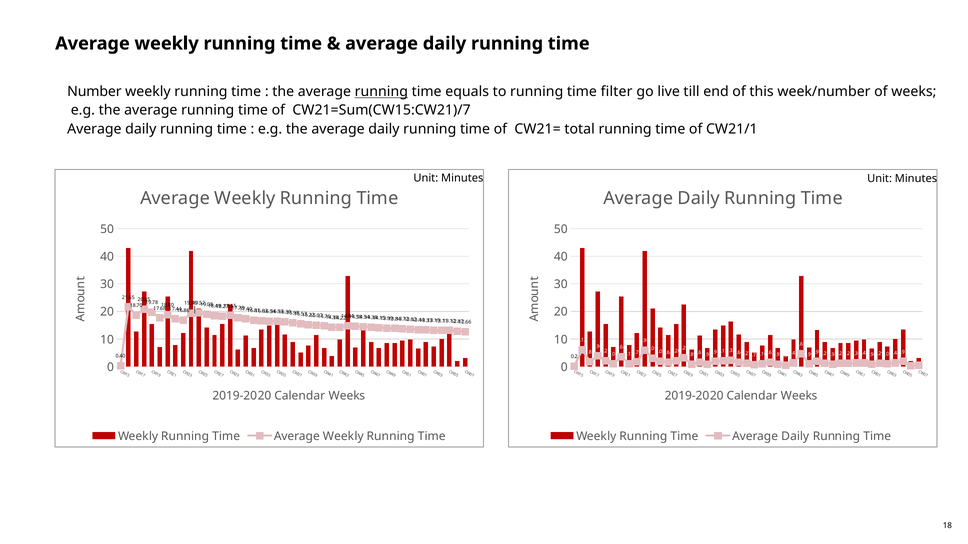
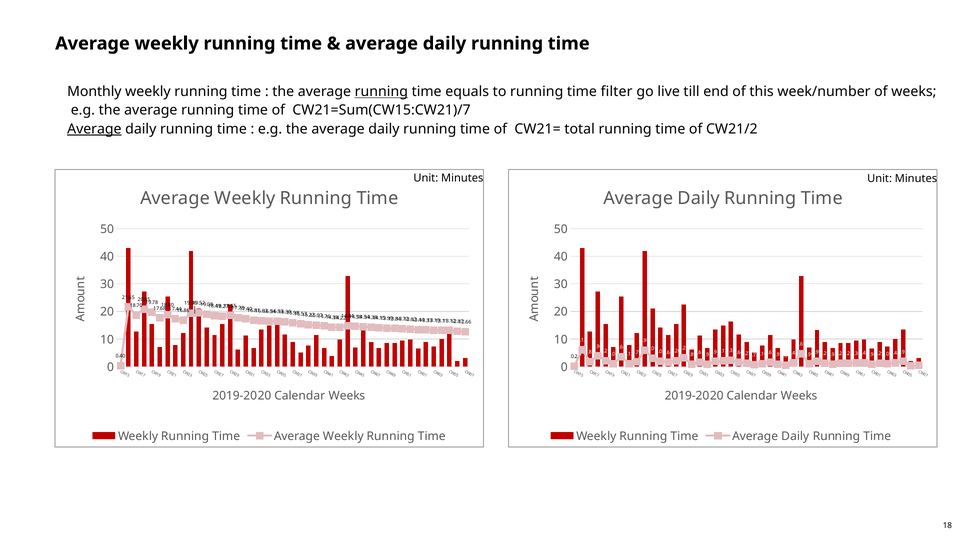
Number: Number -> Monthly (94, 92)
Average underline: none -> present (94, 129)
CW21/1: CW21/1 -> CW21/2 (732, 129)
